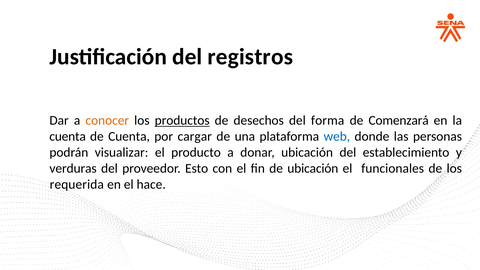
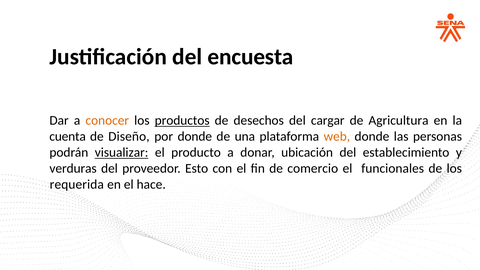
registros: registros -> encuesta (250, 57)
forma: forma -> cargar (328, 121)
Comenzará: Comenzará -> Agricultura (399, 121)
de Cuenta: Cuenta -> Diseño (129, 137)
por cargar: cargar -> donde (195, 137)
web colour: blue -> orange (337, 137)
visualizar underline: none -> present (122, 153)
de ubicación: ubicación -> comercio (313, 169)
